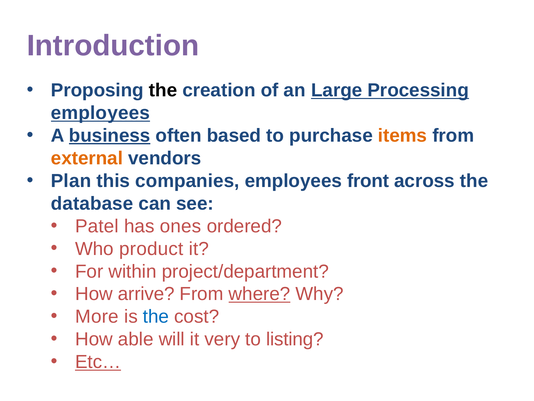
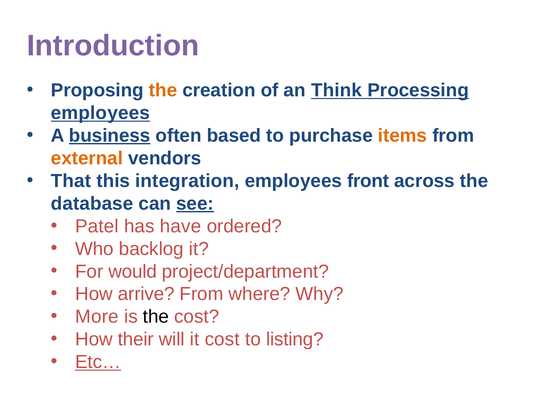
the colour: black -> orange (163, 90)
Large: Large -> Think (337, 90)
Plan: Plan -> That (71, 181)
companies: companies -> integration (187, 181)
see underline: none -> present (195, 203)
ones: ones -> have (180, 226)
product: product -> backlog (151, 248)
within: within -> would (133, 271)
where underline: present -> none (259, 294)
the colour: blue -> black (156, 316)
able: able -> their (136, 339)
it very: very -> cost (222, 339)
